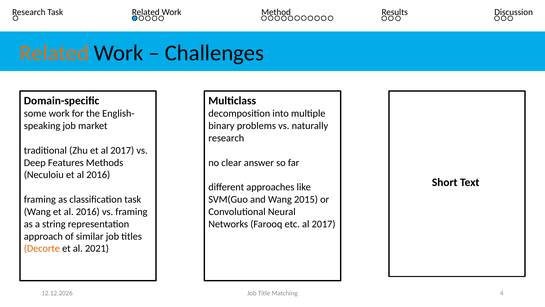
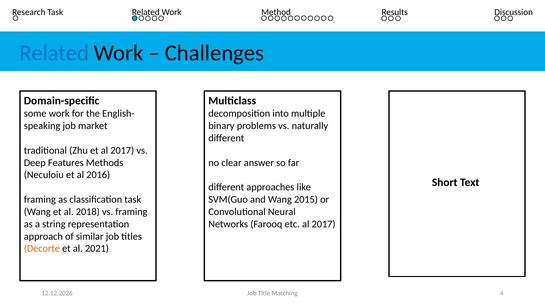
Related colour: orange -> blue (54, 53)
research: research -> different (226, 138)
Wang et al 2016: 2016 -> 2018 (88, 211)
